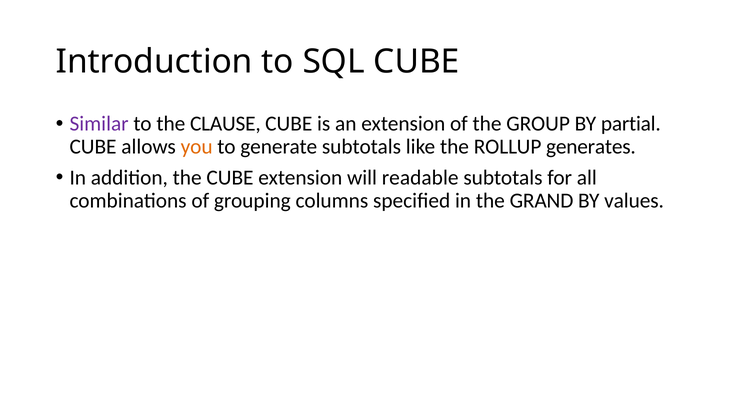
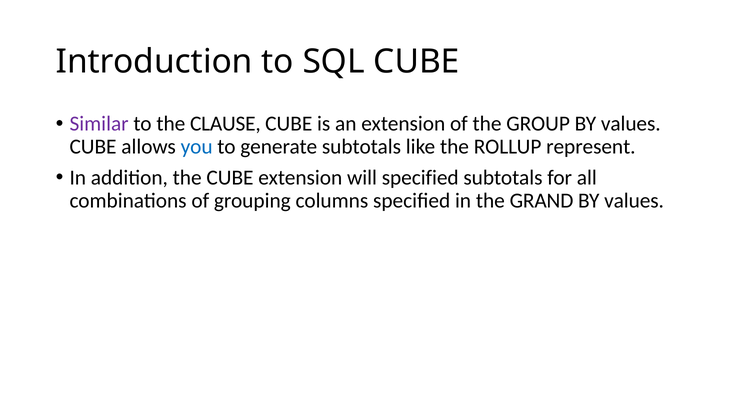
GROUP BY partial: partial -> values (631, 124)
you colour: orange -> blue (197, 147)
generates: generates -> represent (591, 147)
will readable: readable -> specified (420, 178)
